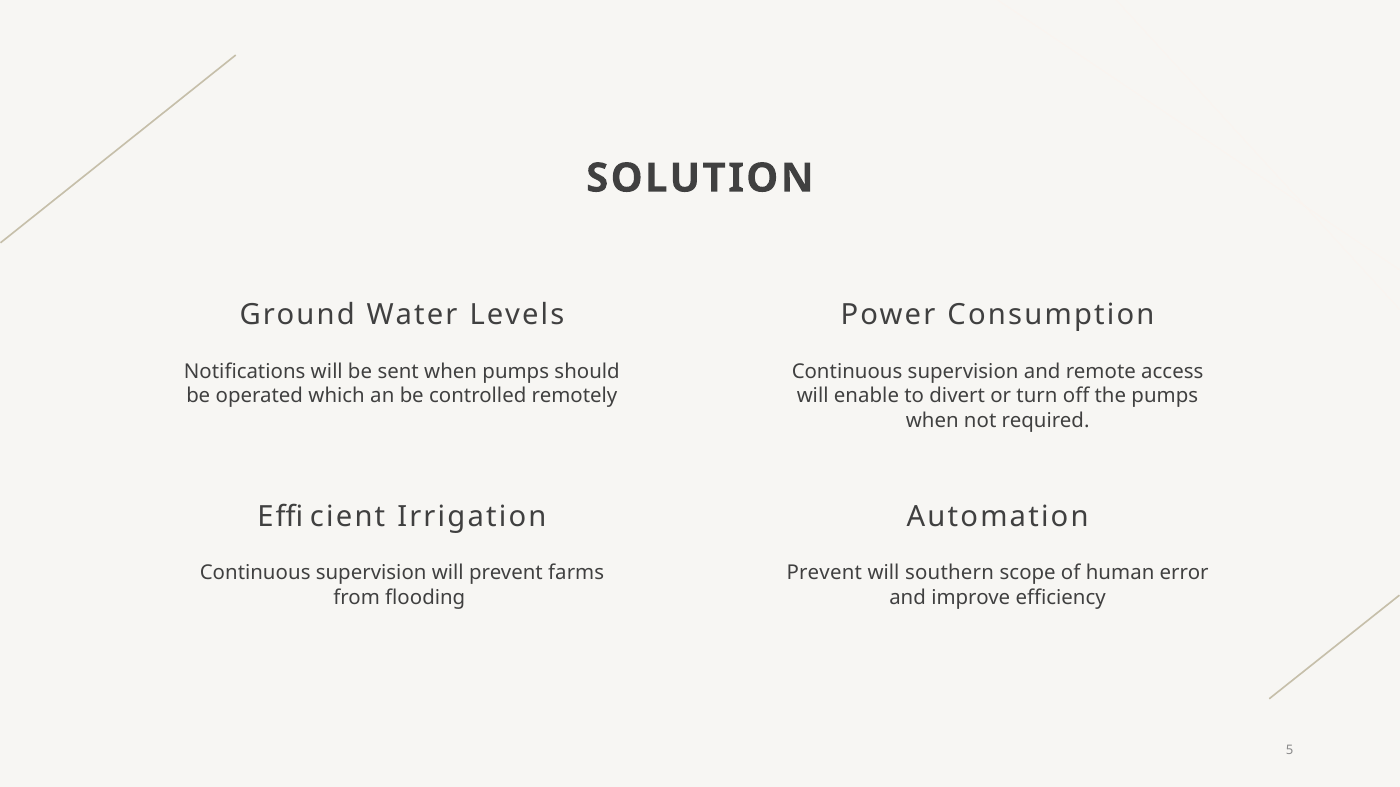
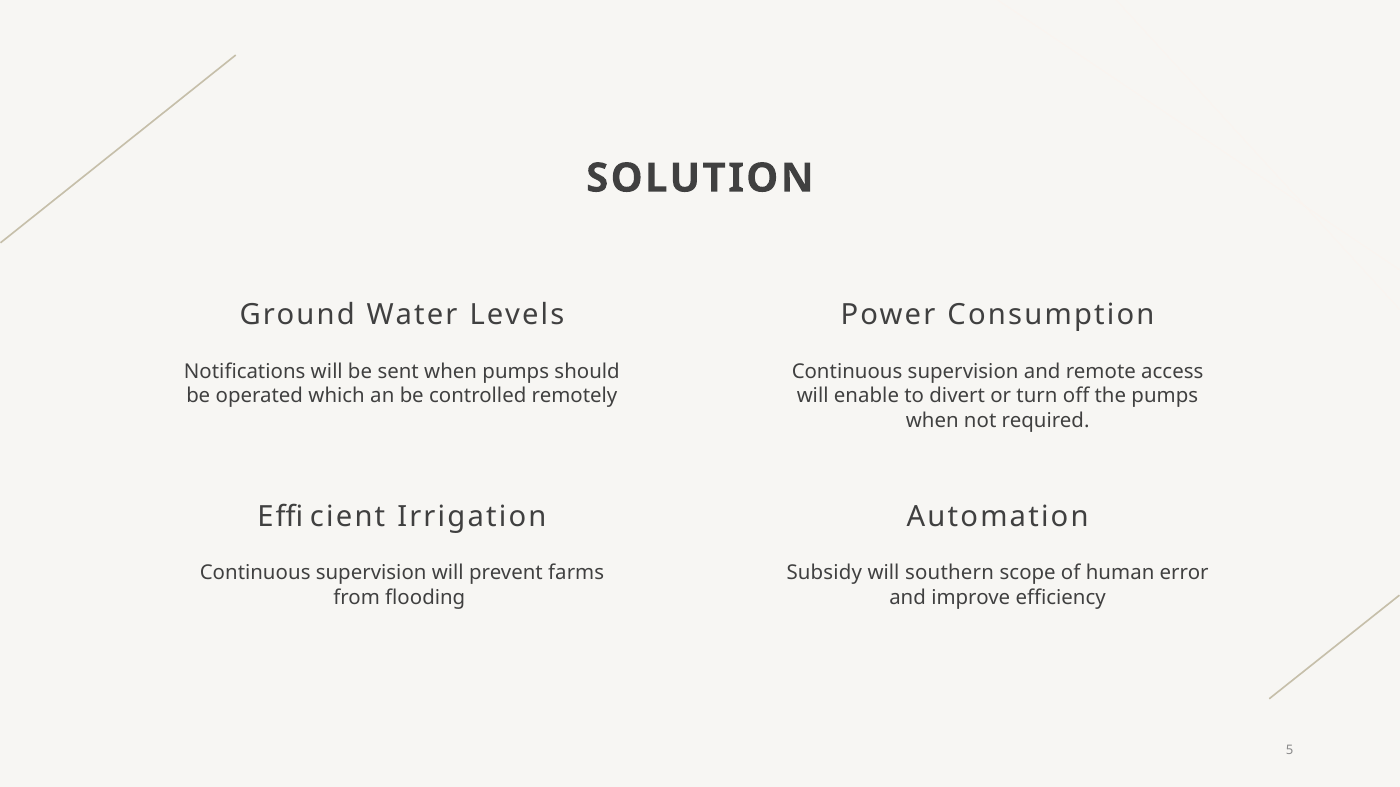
Prevent: Prevent -> Subsidy (824, 573)
